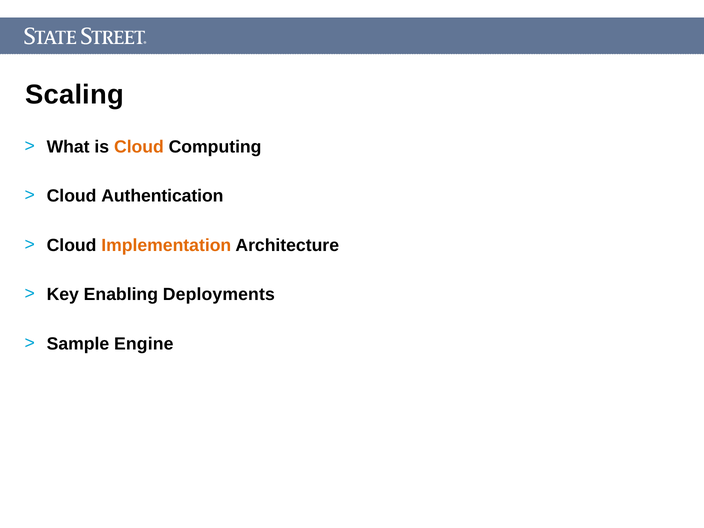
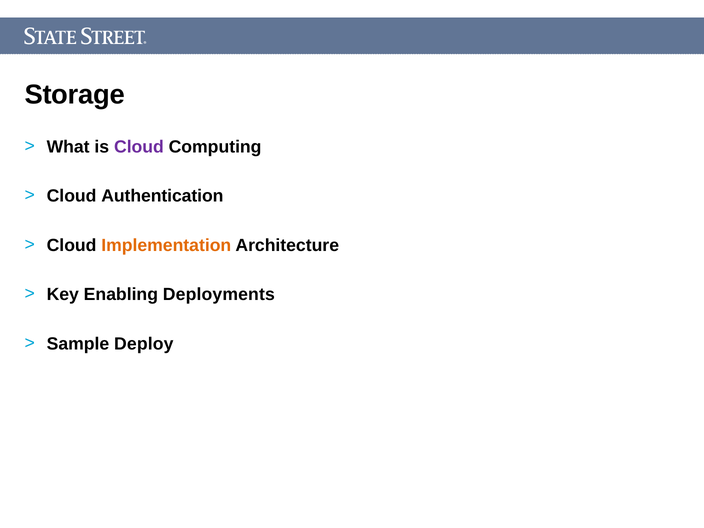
Scaling: Scaling -> Storage (75, 95)
Cloud colour: orange -> purple (139, 147)
Engine: Engine -> Deploy (144, 344)
